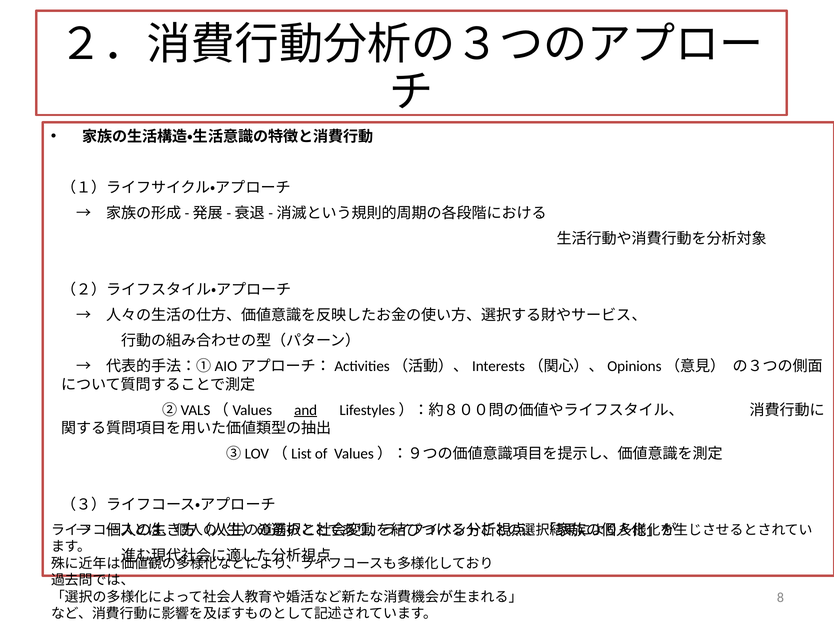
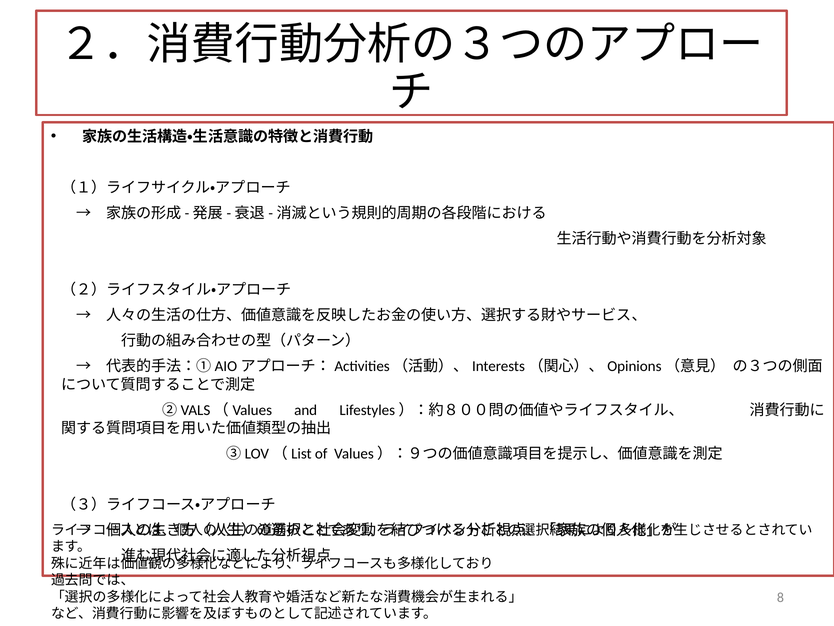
and underline: present -> none (306, 410)
